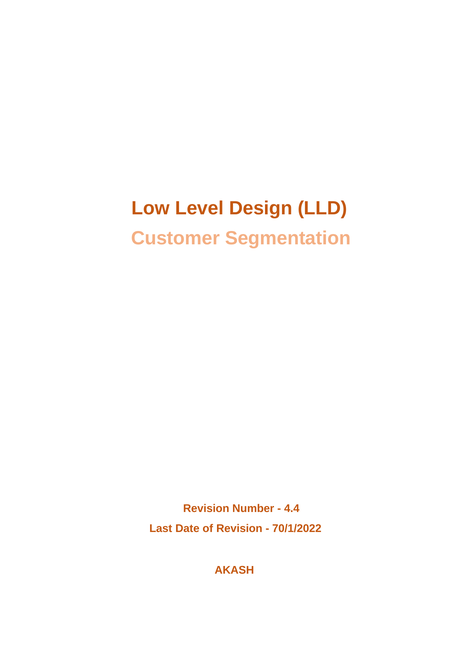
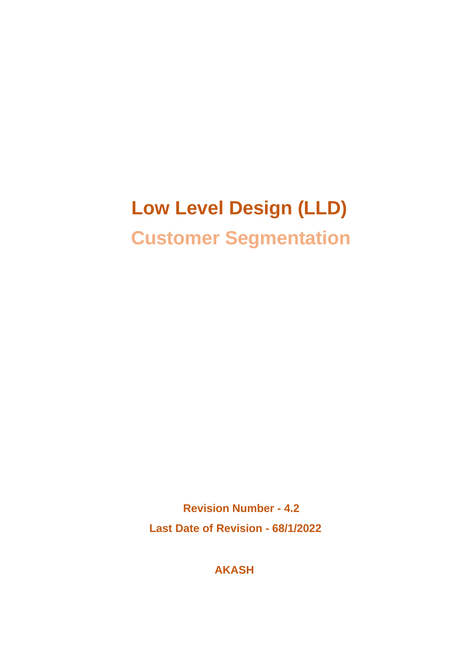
4.4: 4.4 -> 4.2 (292, 508)
70/1/2022: 70/1/2022 -> 68/1/2022 (297, 528)
